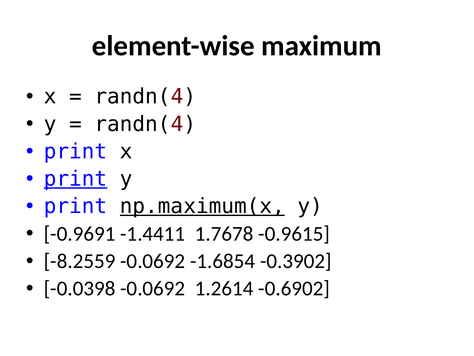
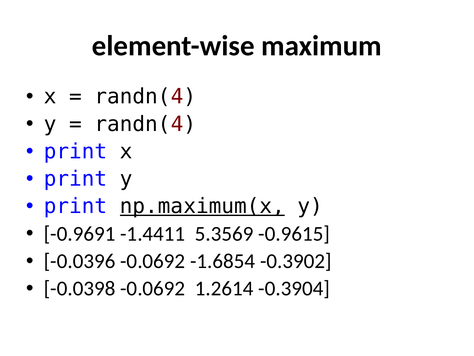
print underline: present -> none (76, 179)
1.7678: 1.7678 -> 5.3569 (224, 233)
-8.2559: -8.2559 -> -0.0396 (80, 261)
-0.6902: -0.6902 -> -0.3904 (294, 288)
